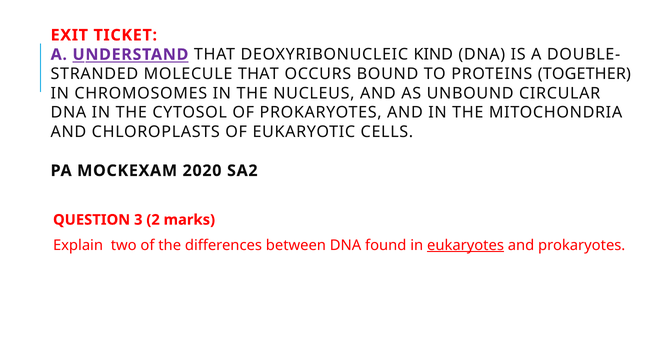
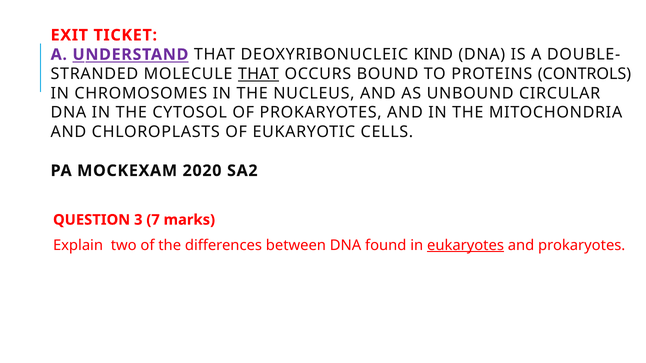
THAT underline: none -> present (258, 74)
TOGETHER: TOGETHER -> CONTROLS (584, 74)
2: 2 -> 7 (153, 220)
